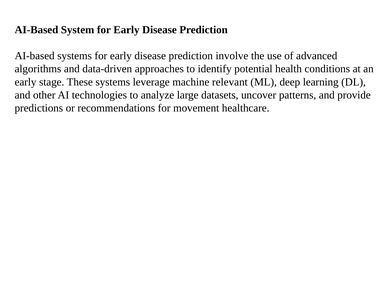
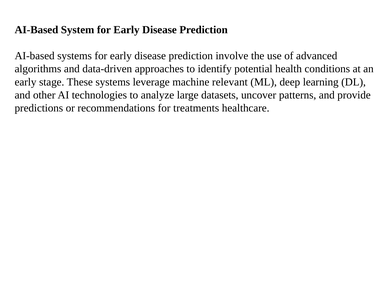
movement: movement -> treatments (196, 108)
